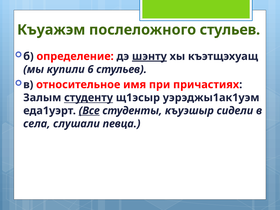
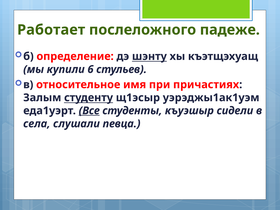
Къуажэм: Къуажэм -> Работает (51, 30)
послеложного стульев: стульев -> падеже (230, 30)
шэнту underline: present -> none (149, 56)
